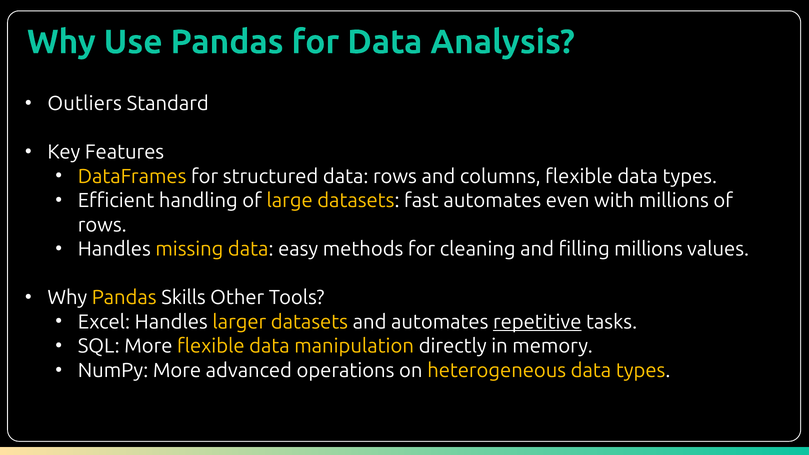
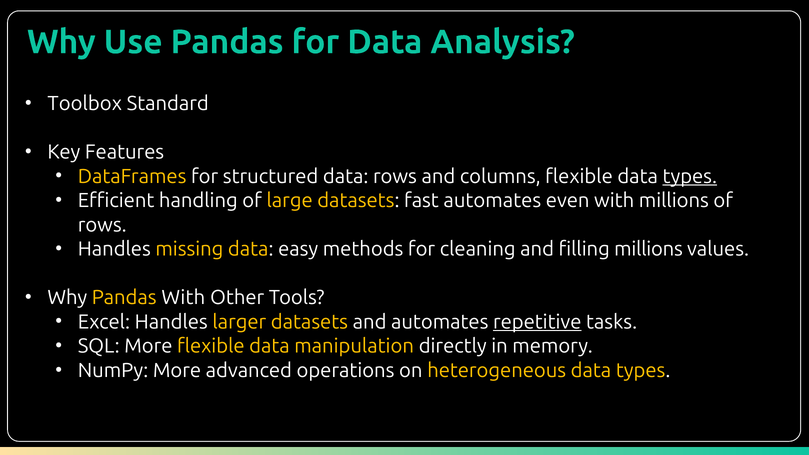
Outliers: Outliers -> Toolbox (85, 104)
types underline: none -> present (690, 176)
Pandas Skills: Skills -> With (183, 298)
